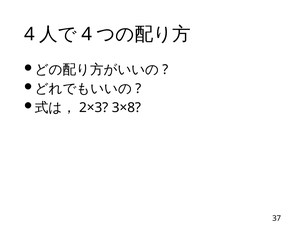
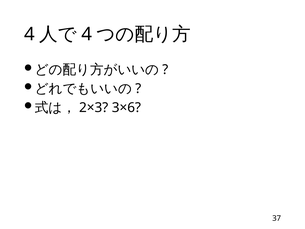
3×8: 3×8 -> 3×6 (126, 107)
